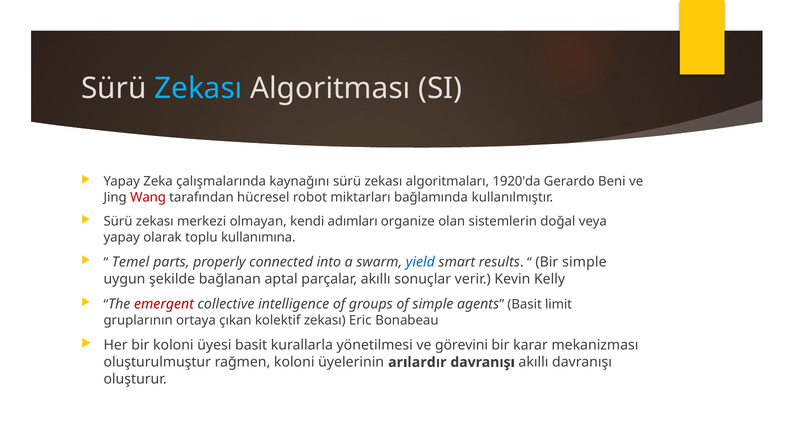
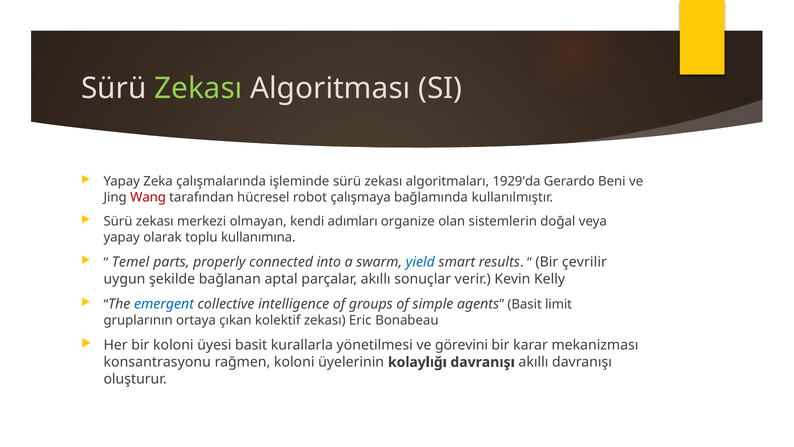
Zekası colour: light blue -> light green (198, 89)
kaynağını: kaynağını -> işleminde (299, 181)
1920'da: 1920'da -> 1929'da (517, 181)
miktarları: miktarları -> çalışmaya (361, 197)
Bir simple: simple -> çevrilir (584, 262)
emergent colour: red -> blue (164, 304)
oluşturulmuştur: oluşturulmuştur -> konsantrasyonu (157, 362)
arılardır: arılardır -> kolaylığı (417, 362)
